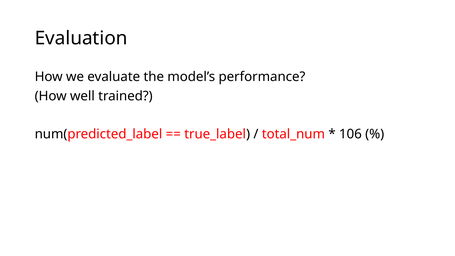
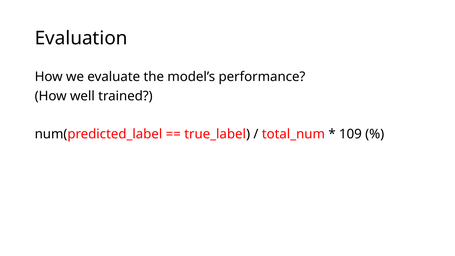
106: 106 -> 109 (350, 134)
